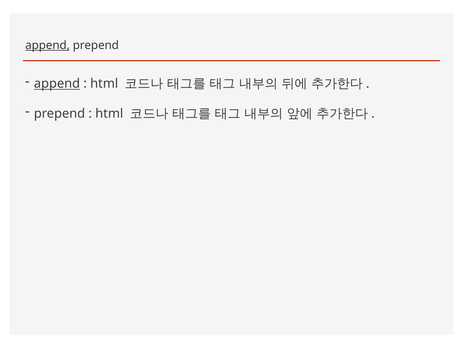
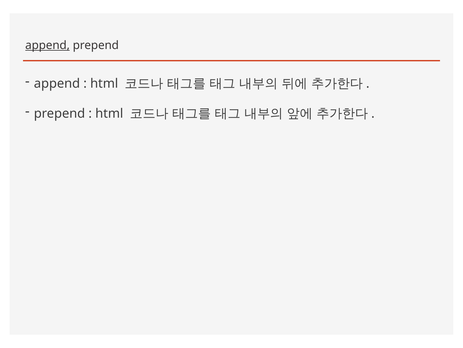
append underline: present -> none (57, 84)
